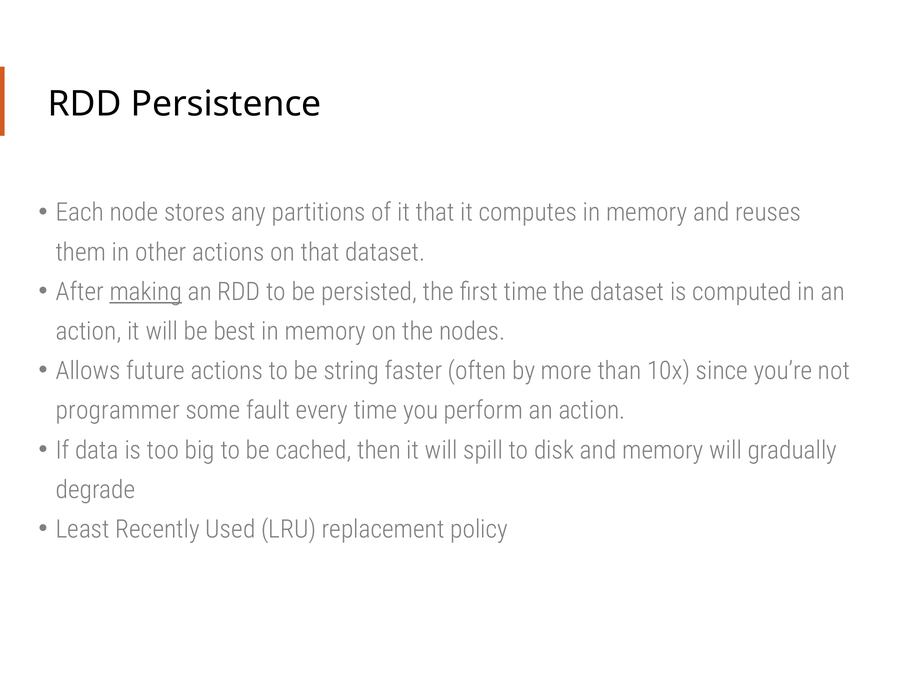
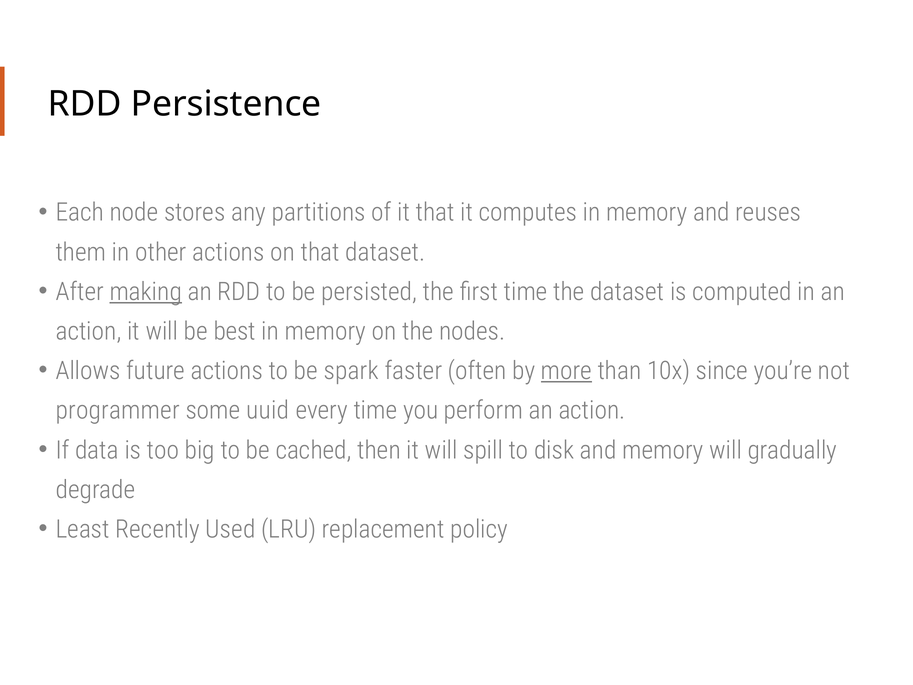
string: string -> spark (351, 371)
more underline: none -> present (566, 371)
fault: fault -> uuid (268, 410)
